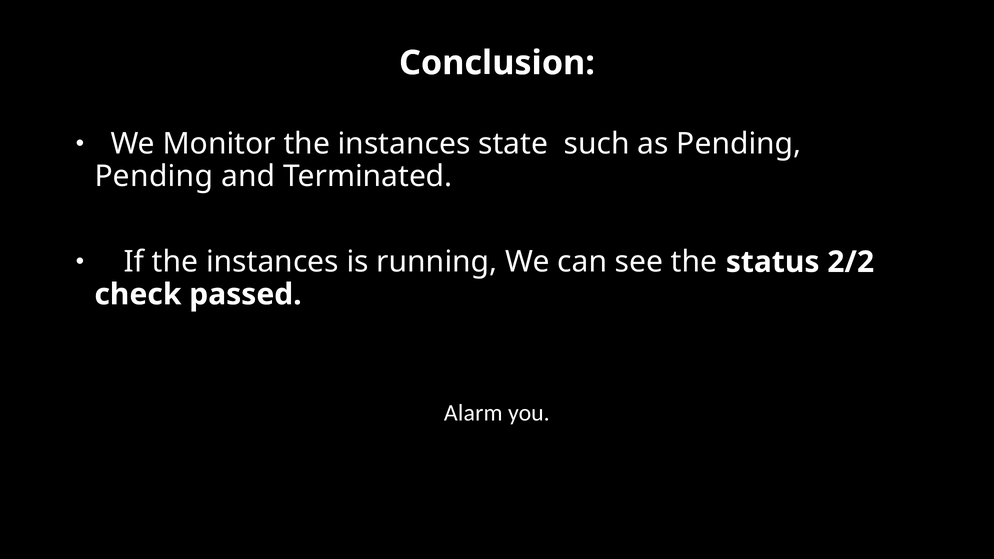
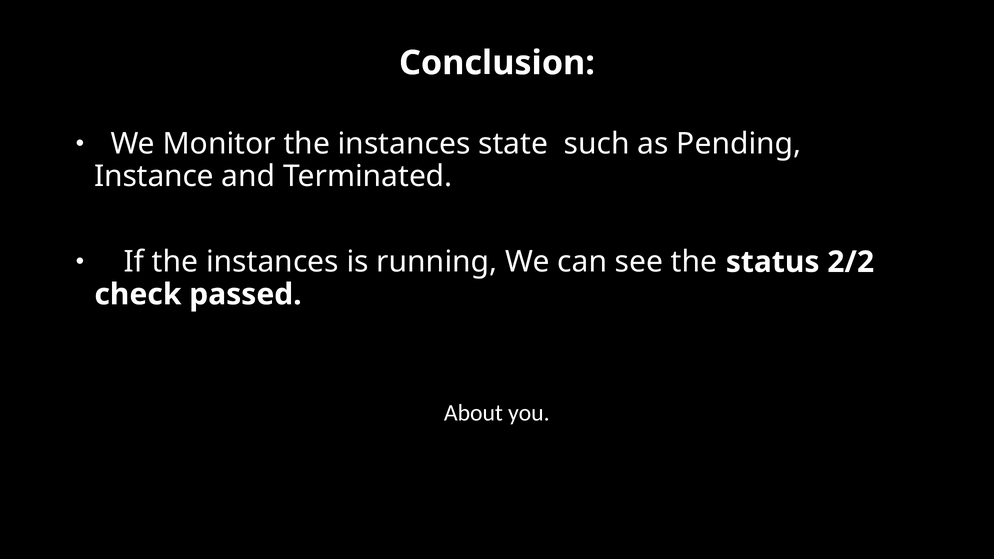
Pending: Pending -> Instance (154, 176)
Alarm: Alarm -> About (473, 413)
